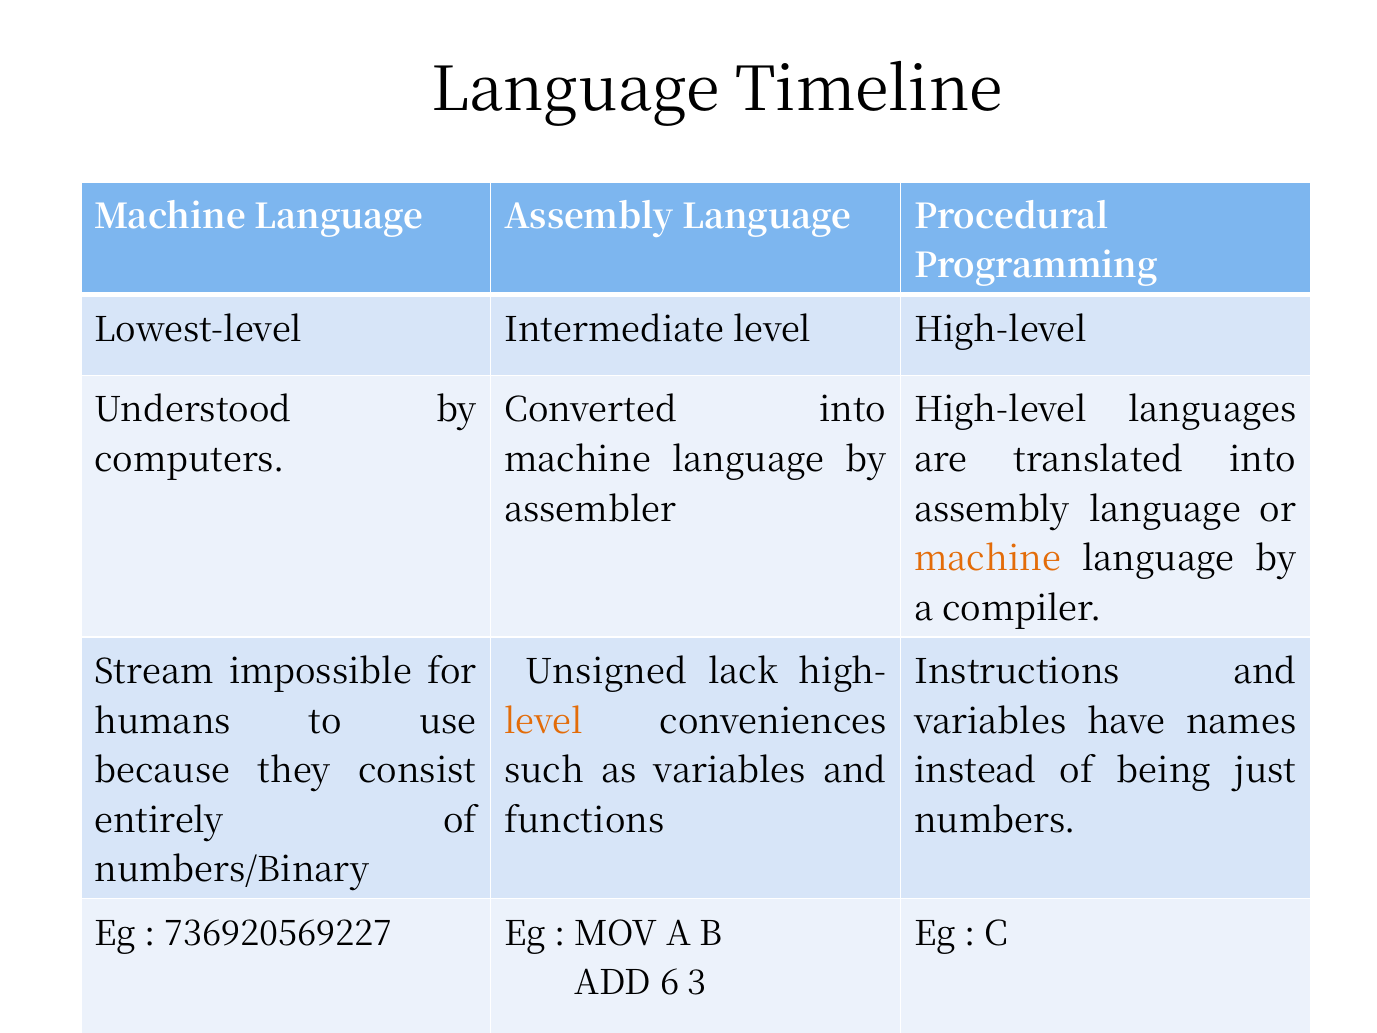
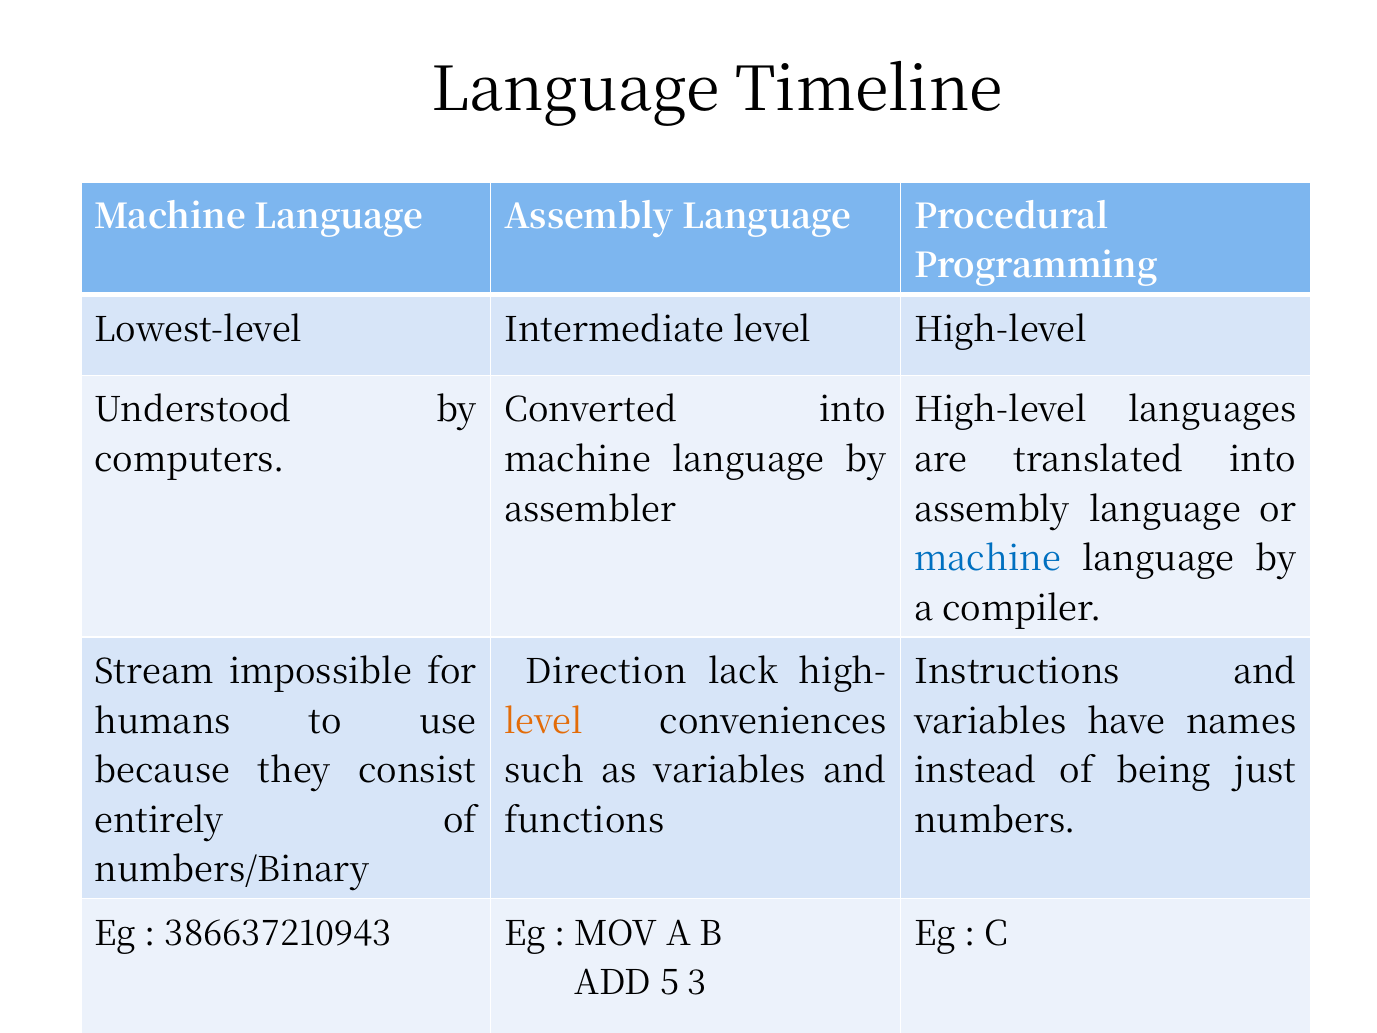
machine colour: orange -> blue (988, 559)
Unsigned: Unsigned -> Direction (606, 672)
736920569227: 736920569227 -> 386637210943 (278, 934)
6: 6 -> 5 (670, 983)
